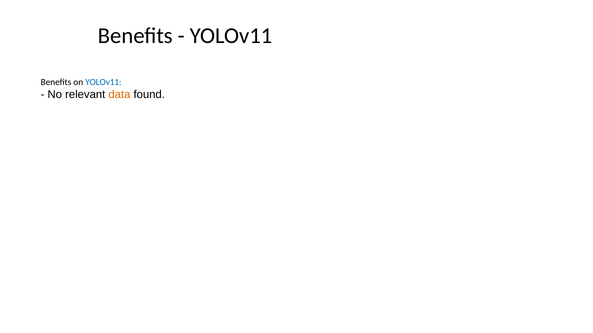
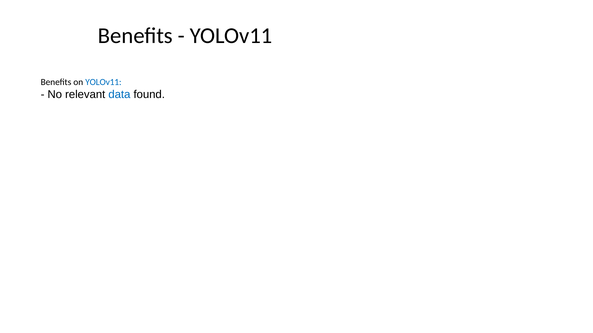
data colour: orange -> blue (119, 95)
